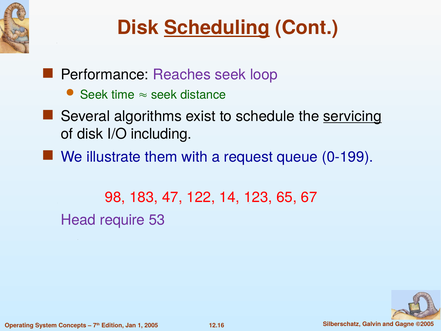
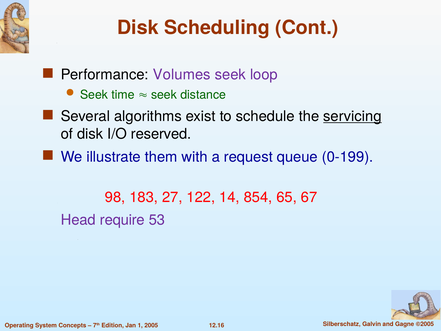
Scheduling underline: present -> none (217, 28)
Reaches: Reaches -> Volumes (182, 75)
including: including -> reserved (161, 134)
47: 47 -> 27 (172, 197)
123: 123 -> 854 (258, 197)
